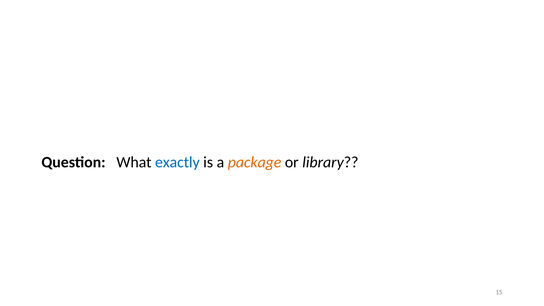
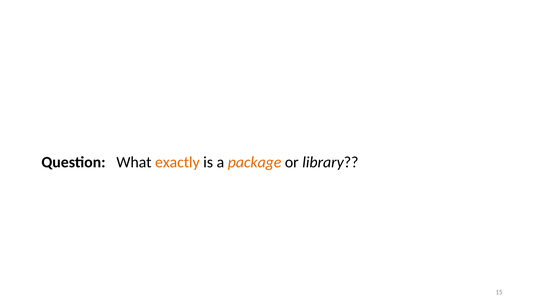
exactly colour: blue -> orange (177, 162)
